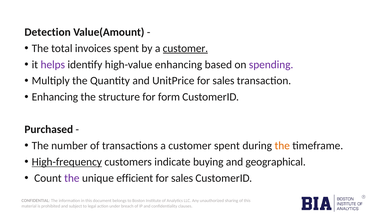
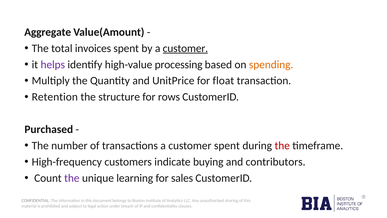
Detection: Detection -> Aggregate (48, 32)
high-value enhancing: enhancing -> processing (179, 64)
spending colour: purple -> orange (271, 64)
UnitPrice for sales: sales -> float (223, 81)
Enhancing: Enhancing -> Retention (55, 97)
form: form -> rows (169, 97)
the colour: orange -> red (282, 145)
High-frequency underline: present -> none (67, 162)
geographical: geographical -> contributors (276, 162)
efficient: efficient -> learning (135, 178)
